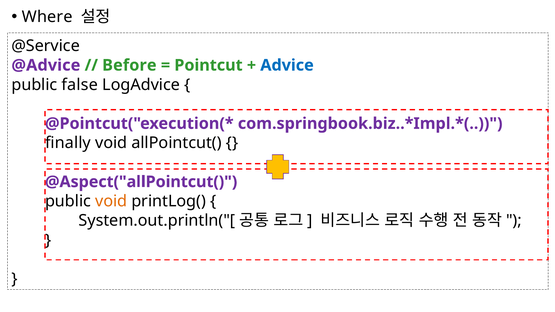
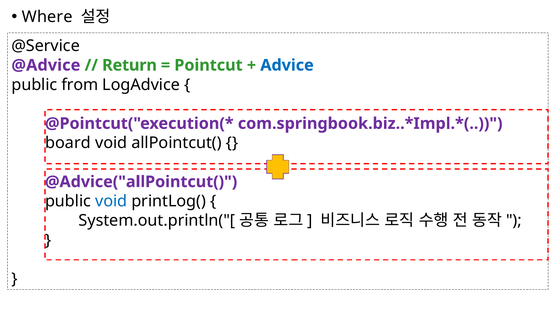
Before: Before -> Return (130, 65)
false: false -> from (80, 85)
finally: finally -> board (68, 143)
@Aspect("allPointcut(: @Aspect("allPointcut( -> @Advice("allPointcut( (141, 182)
void colour: orange -> blue (111, 201)
